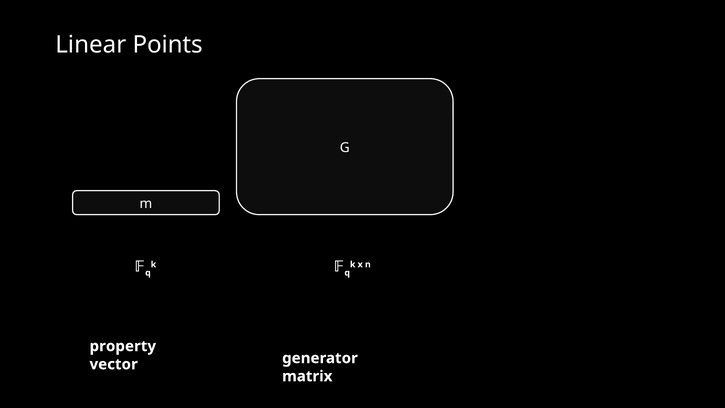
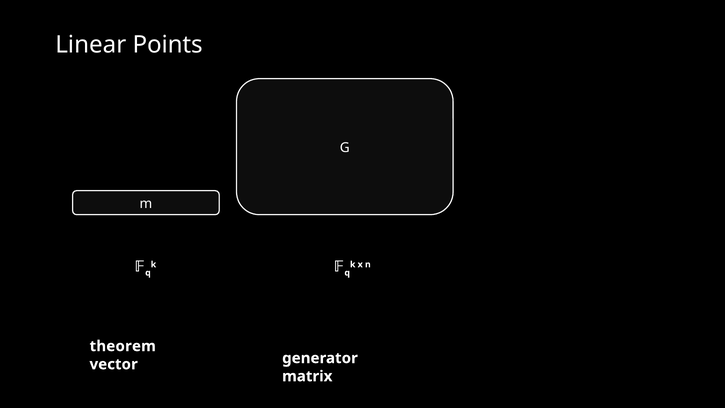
property: property -> theorem (123, 346)
